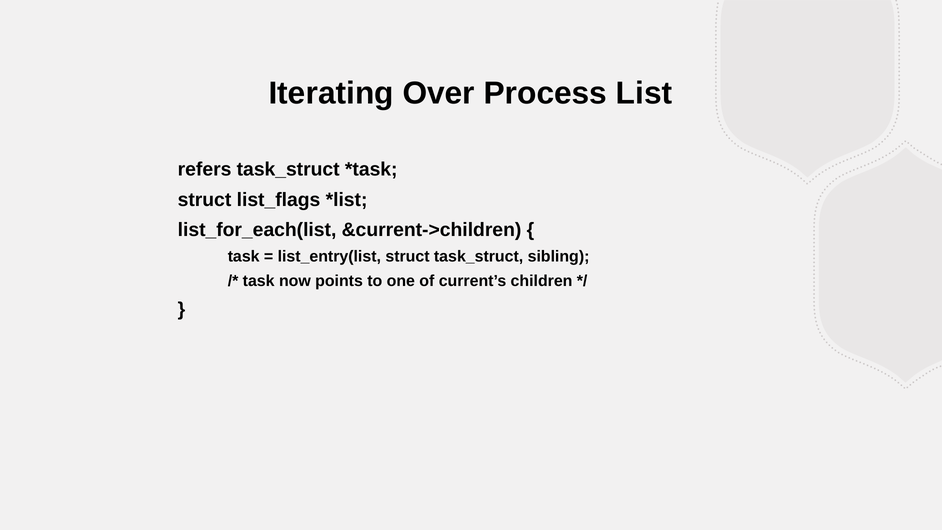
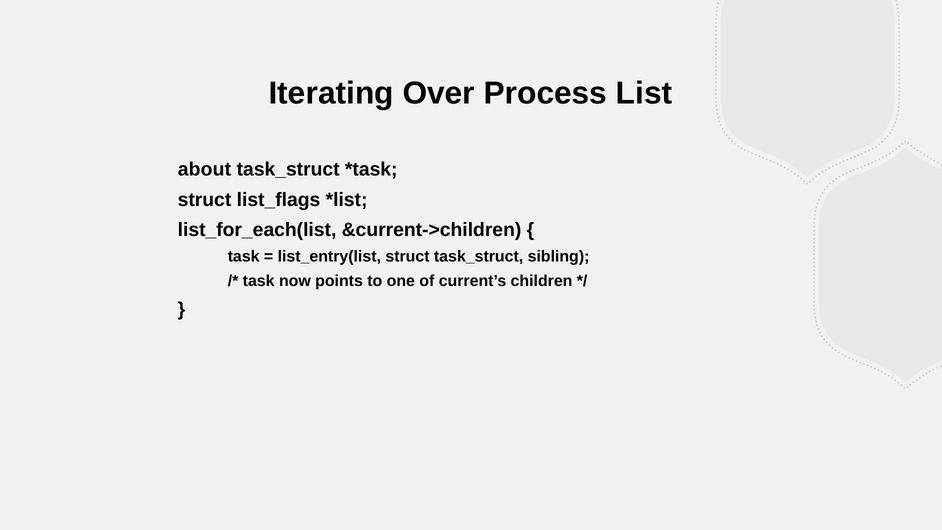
refers: refers -> about (204, 170)
